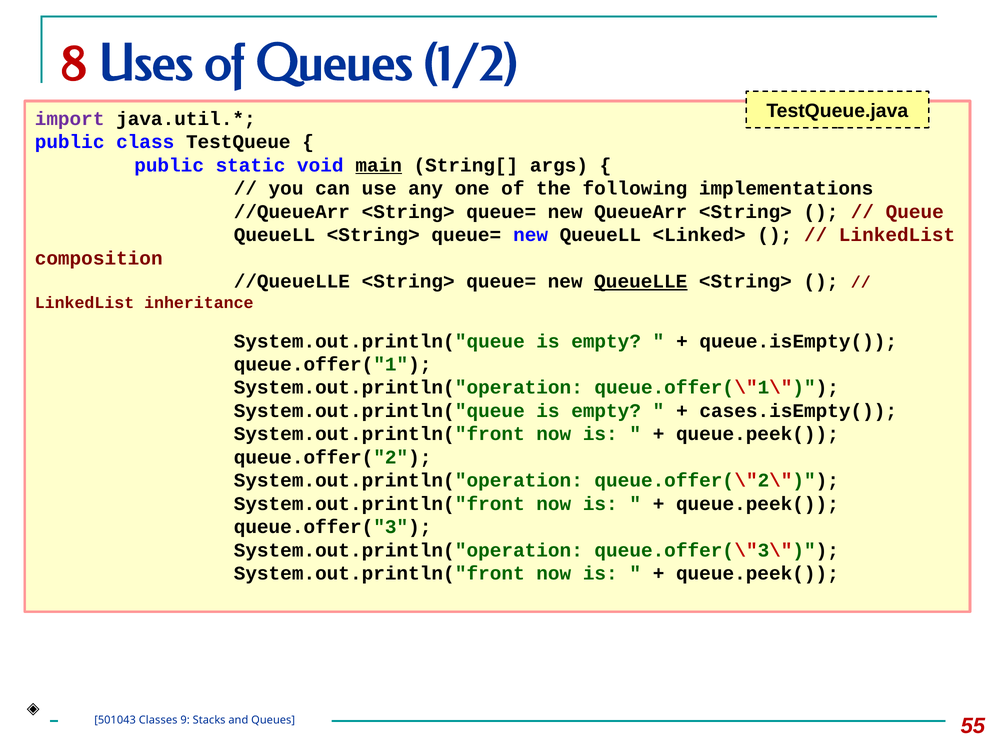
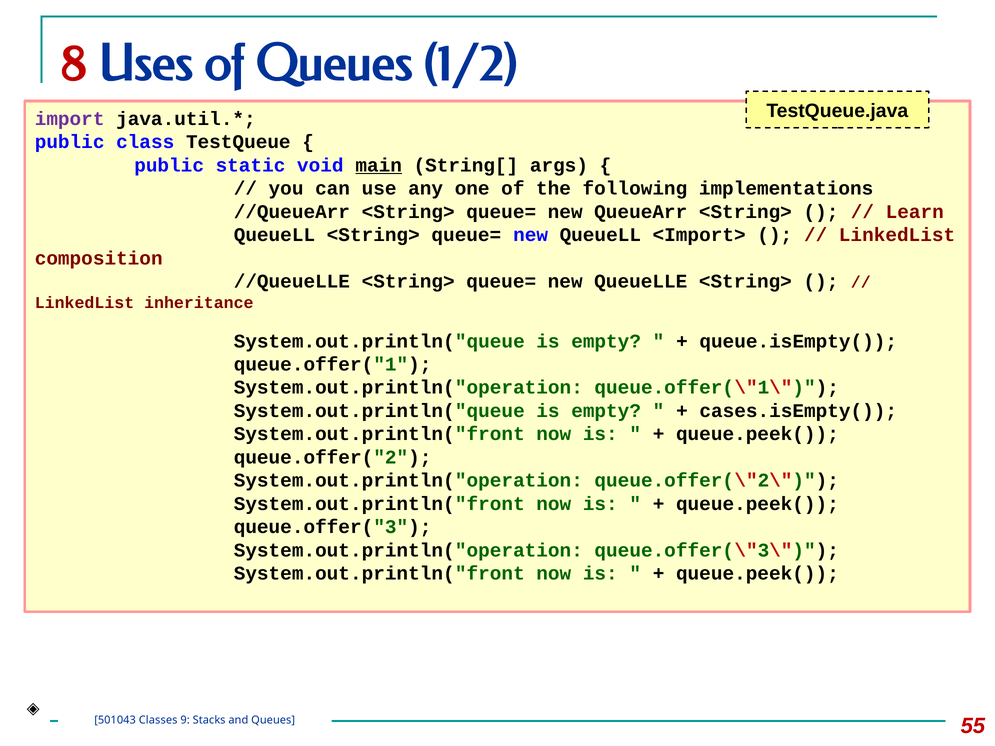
Queue: Queue -> Learn (915, 212)
<Linked>: <Linked> -> <Import> (699, 235)
QueueLLE underline: present -> none (641, 282)
